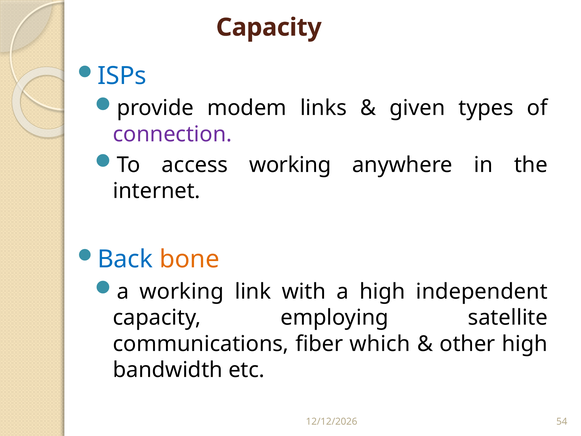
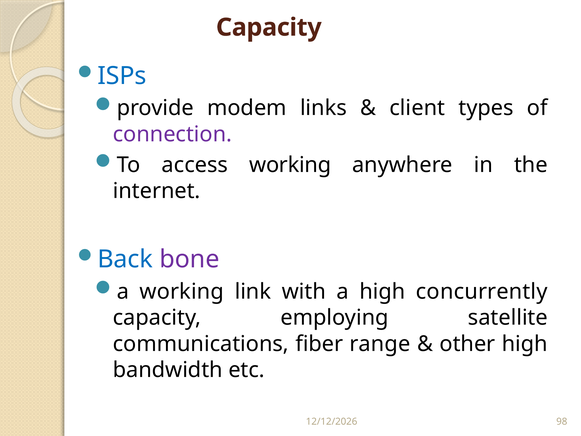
given: given -> client (417, 108)
bone colour: orange -> purple (189, 259)
independent: independent -> concurrently (482, 291)
which: which -> range (380, 344)
54: 54 -> 98 (562, 421)
